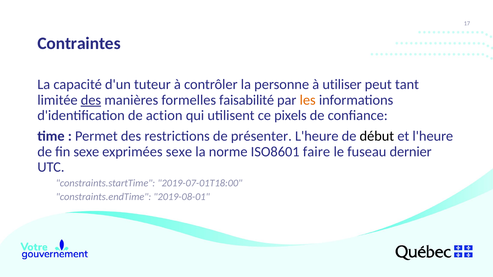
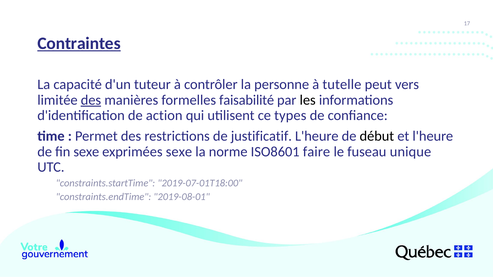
Contraintes underline: none -> present (79, 43)
utiliser: utiliser -> tutelle (342, 85)
tant: tant -> vers (407, 85)
les colour: orange -> black (308, 100)
pixels: pixels -> types (290, 116)
présenter: présenter -> justificatif (261, 136)
dernier: dernier -> unique (411, 152)
